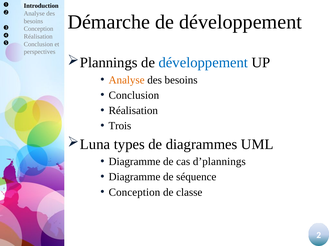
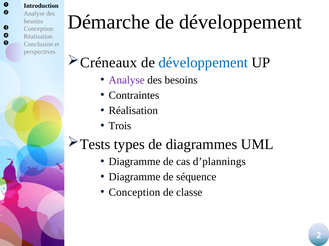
Plannings: Plannings -> Créneaux (109, 63)
Analyse colour: orange -> purple (127, 80)
Conclusion: Conclusion -> Contraintes (134, 96)
Luna: Luna -> Tests (95, 145)
